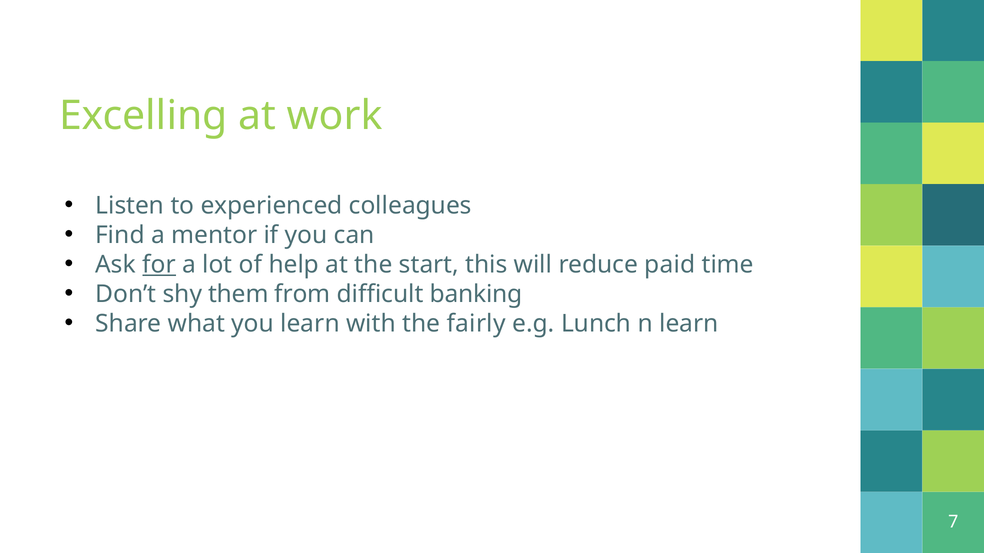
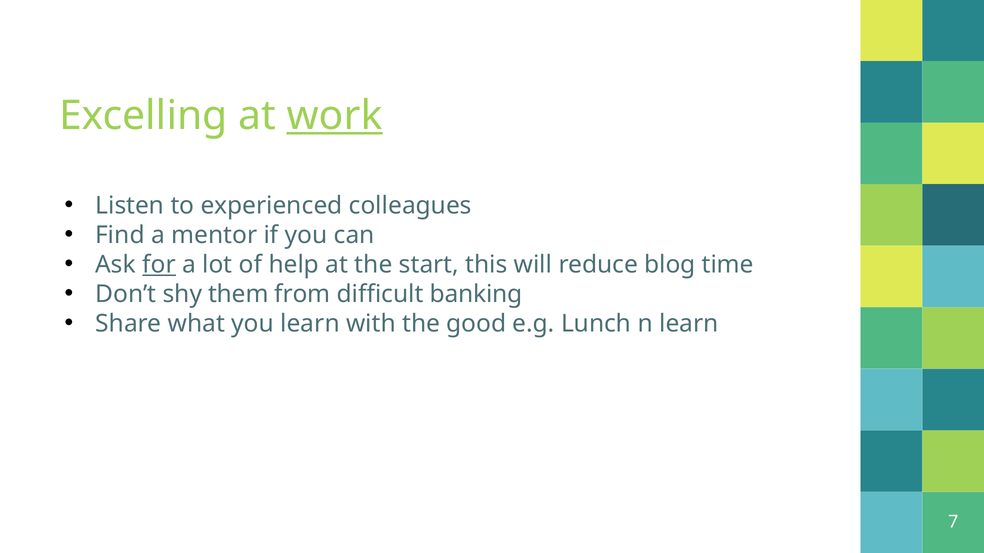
work underline: none -> present (335, 116)
paid: paid -> blog (670, 265)
fairly: fairly -> good (476, 324)
